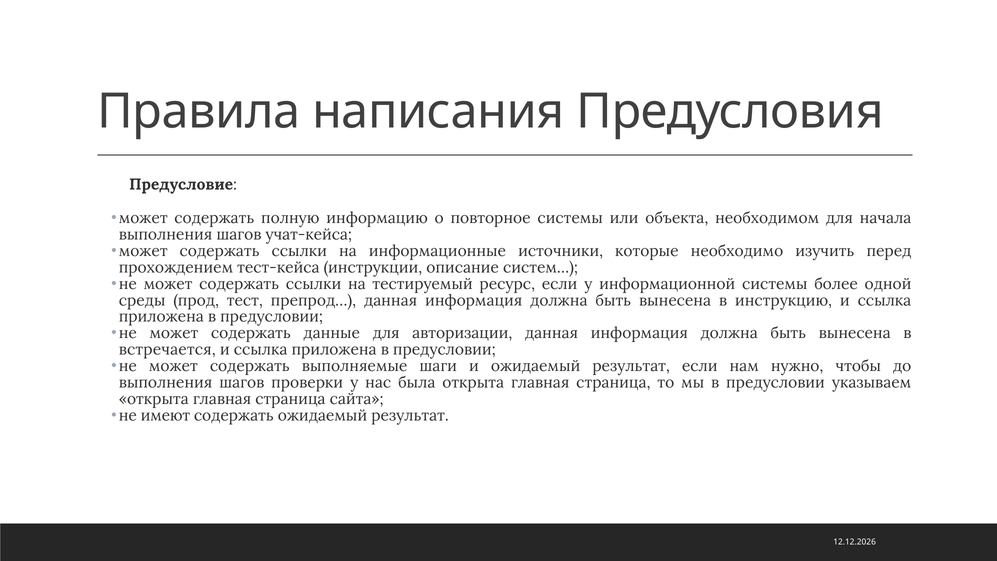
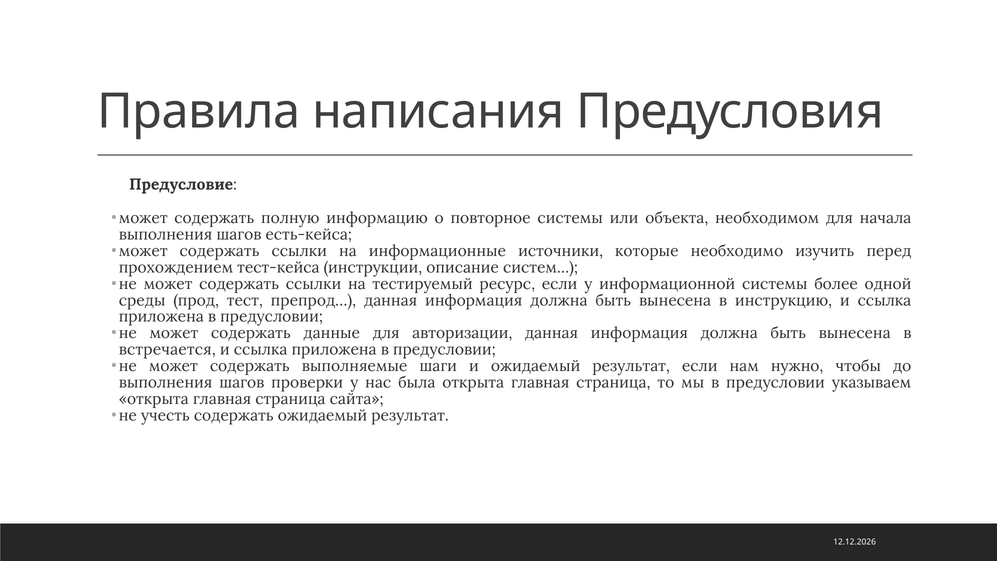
учат-кейса: учат-кейса -> есть-кейса (309, 235)
имеют: имеют -> учесть (165, 415)
